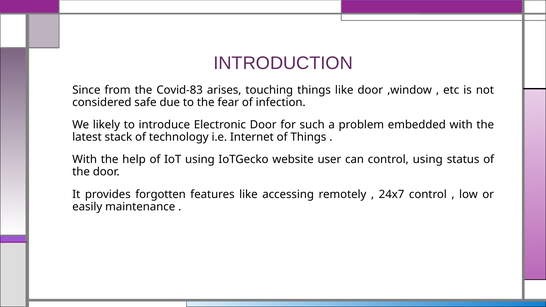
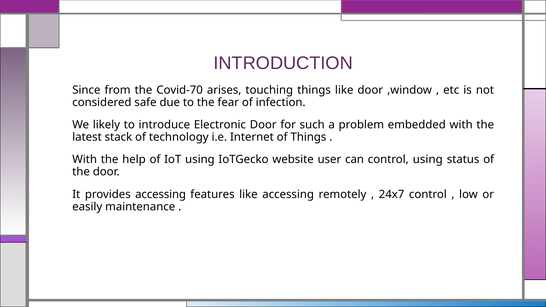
Covid-83: Covid-83 -> Covid-70 (180, 90)
provides forgotten: forgotten -> accessing (161, 194)
